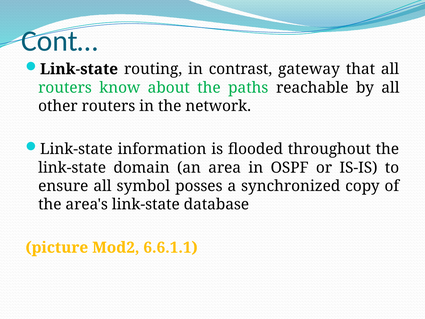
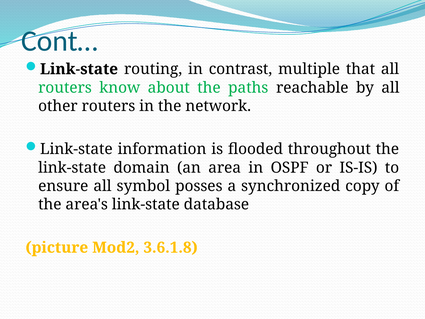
gateway: gateway -> multiple (309, 69)
6.6.1.1: 6.6.1.1 -> 3.6.1.8 (171, 247)
